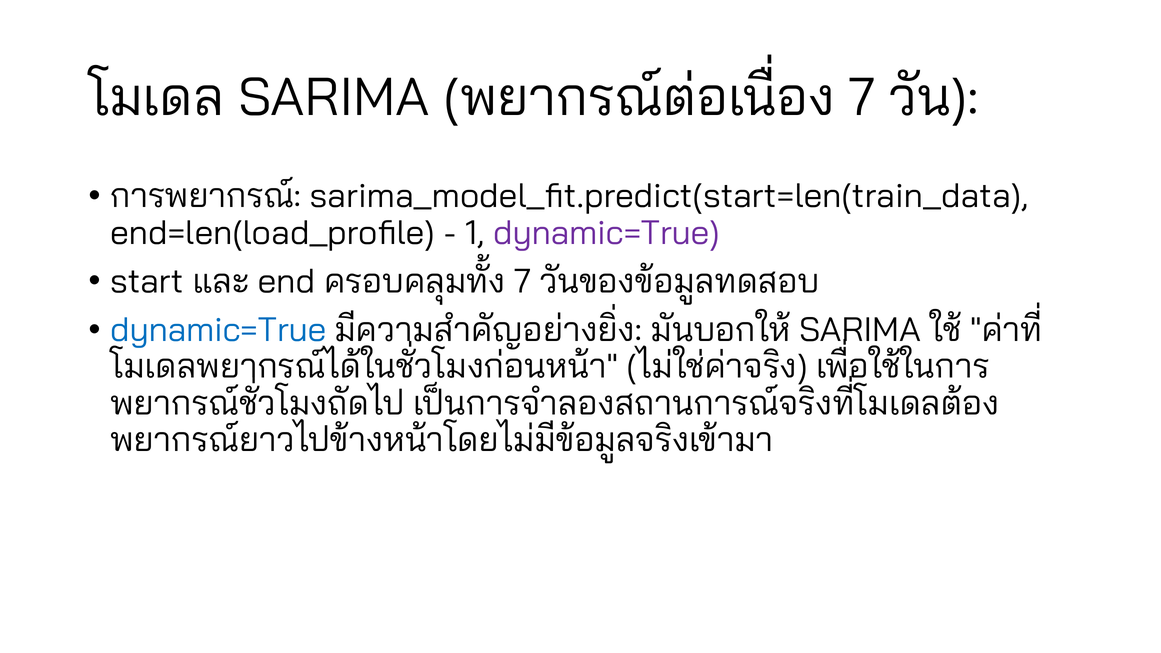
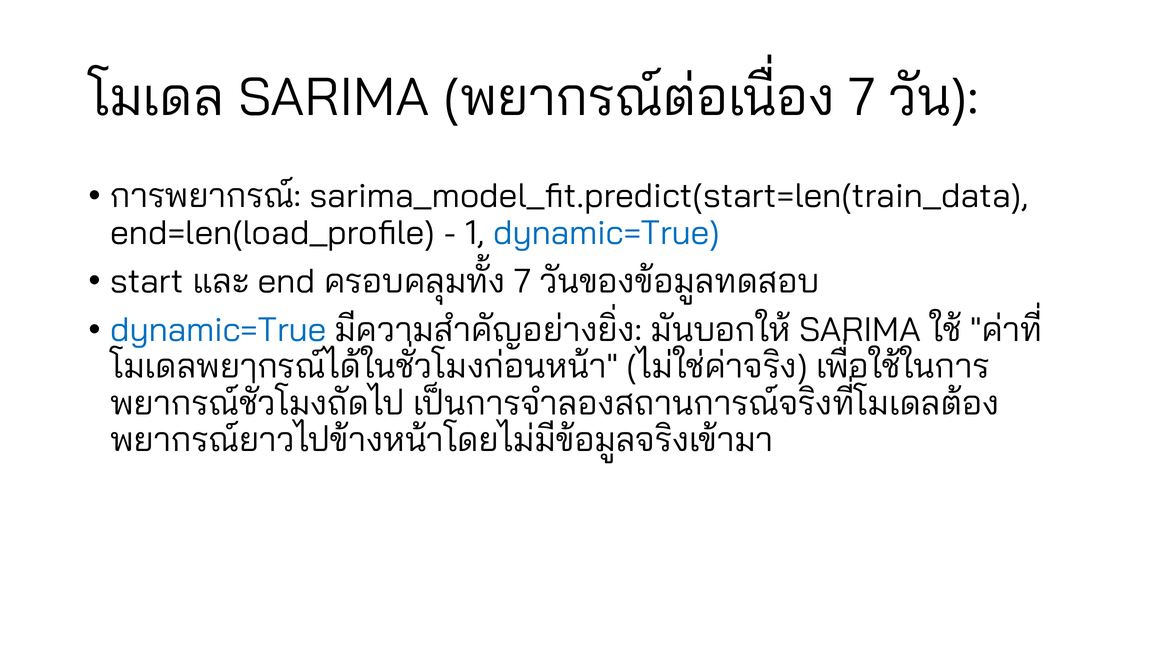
dynamic=True colour: purple -> blue (606, 233)
